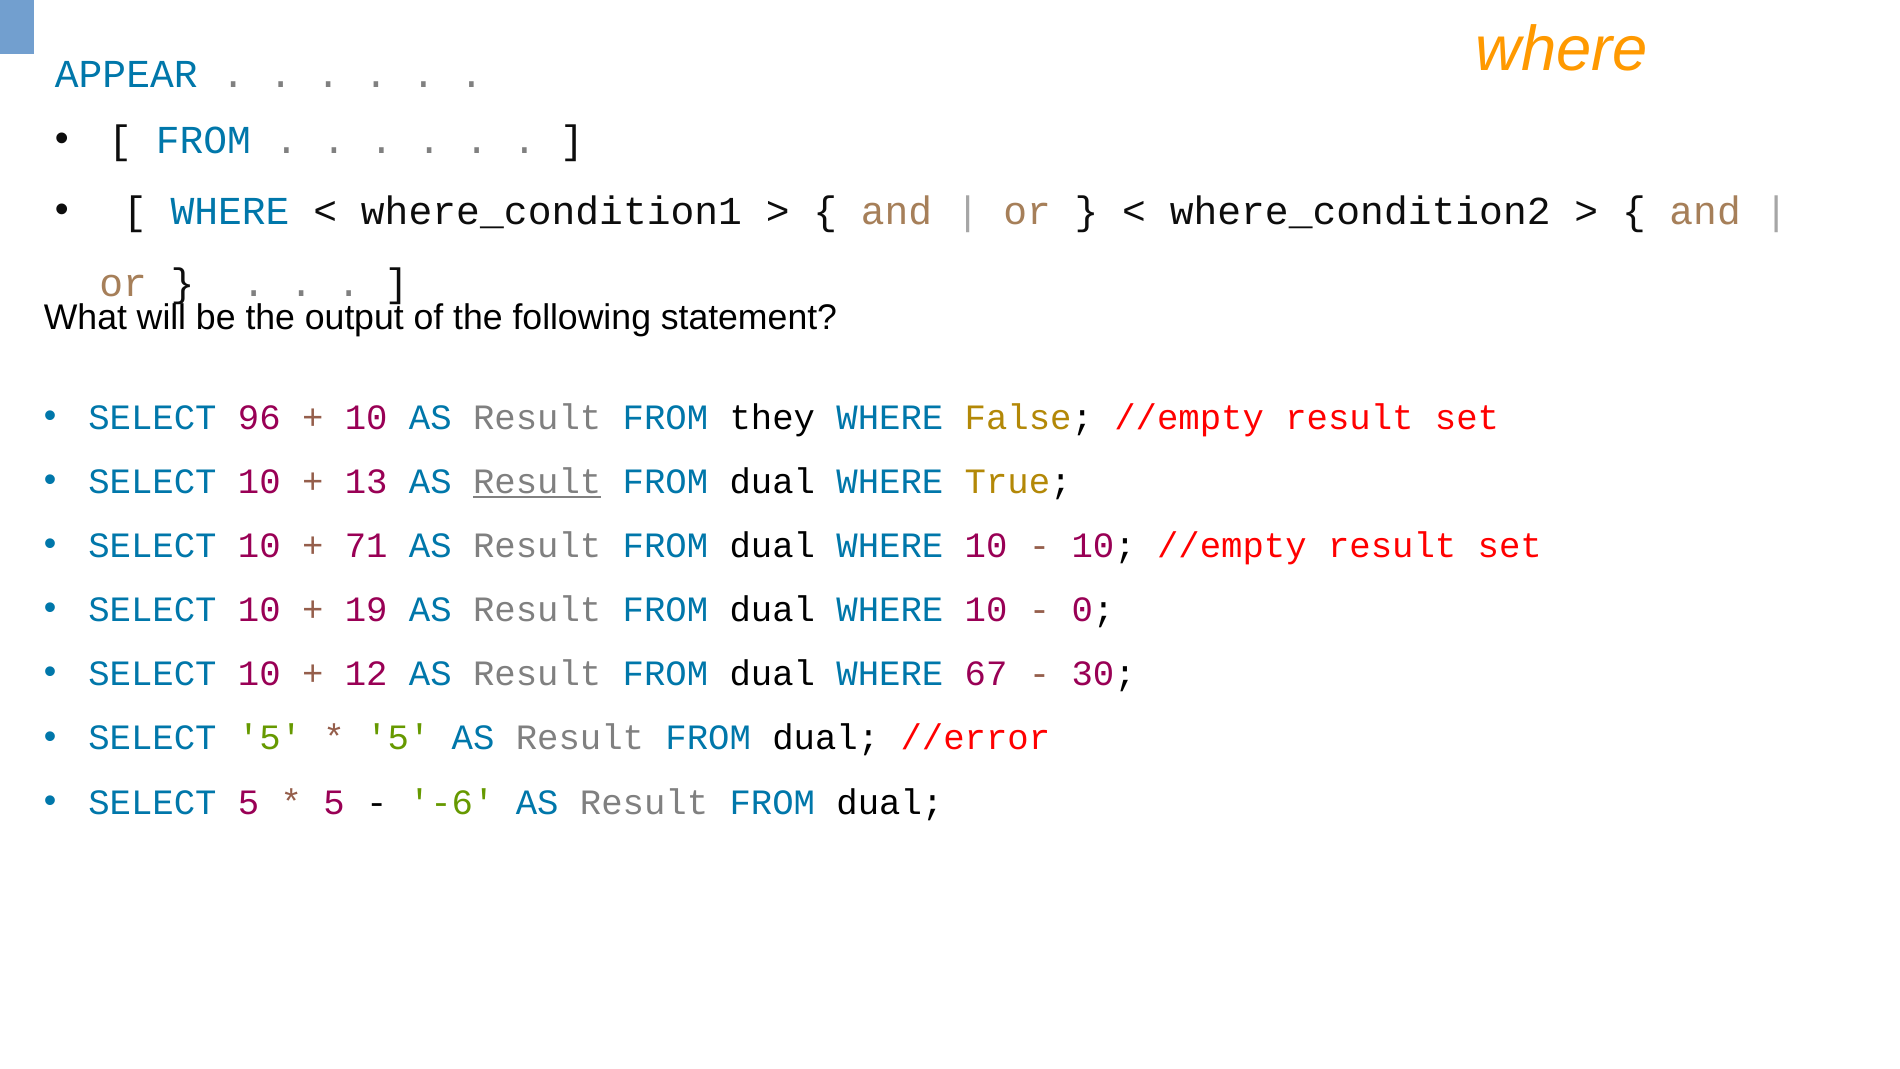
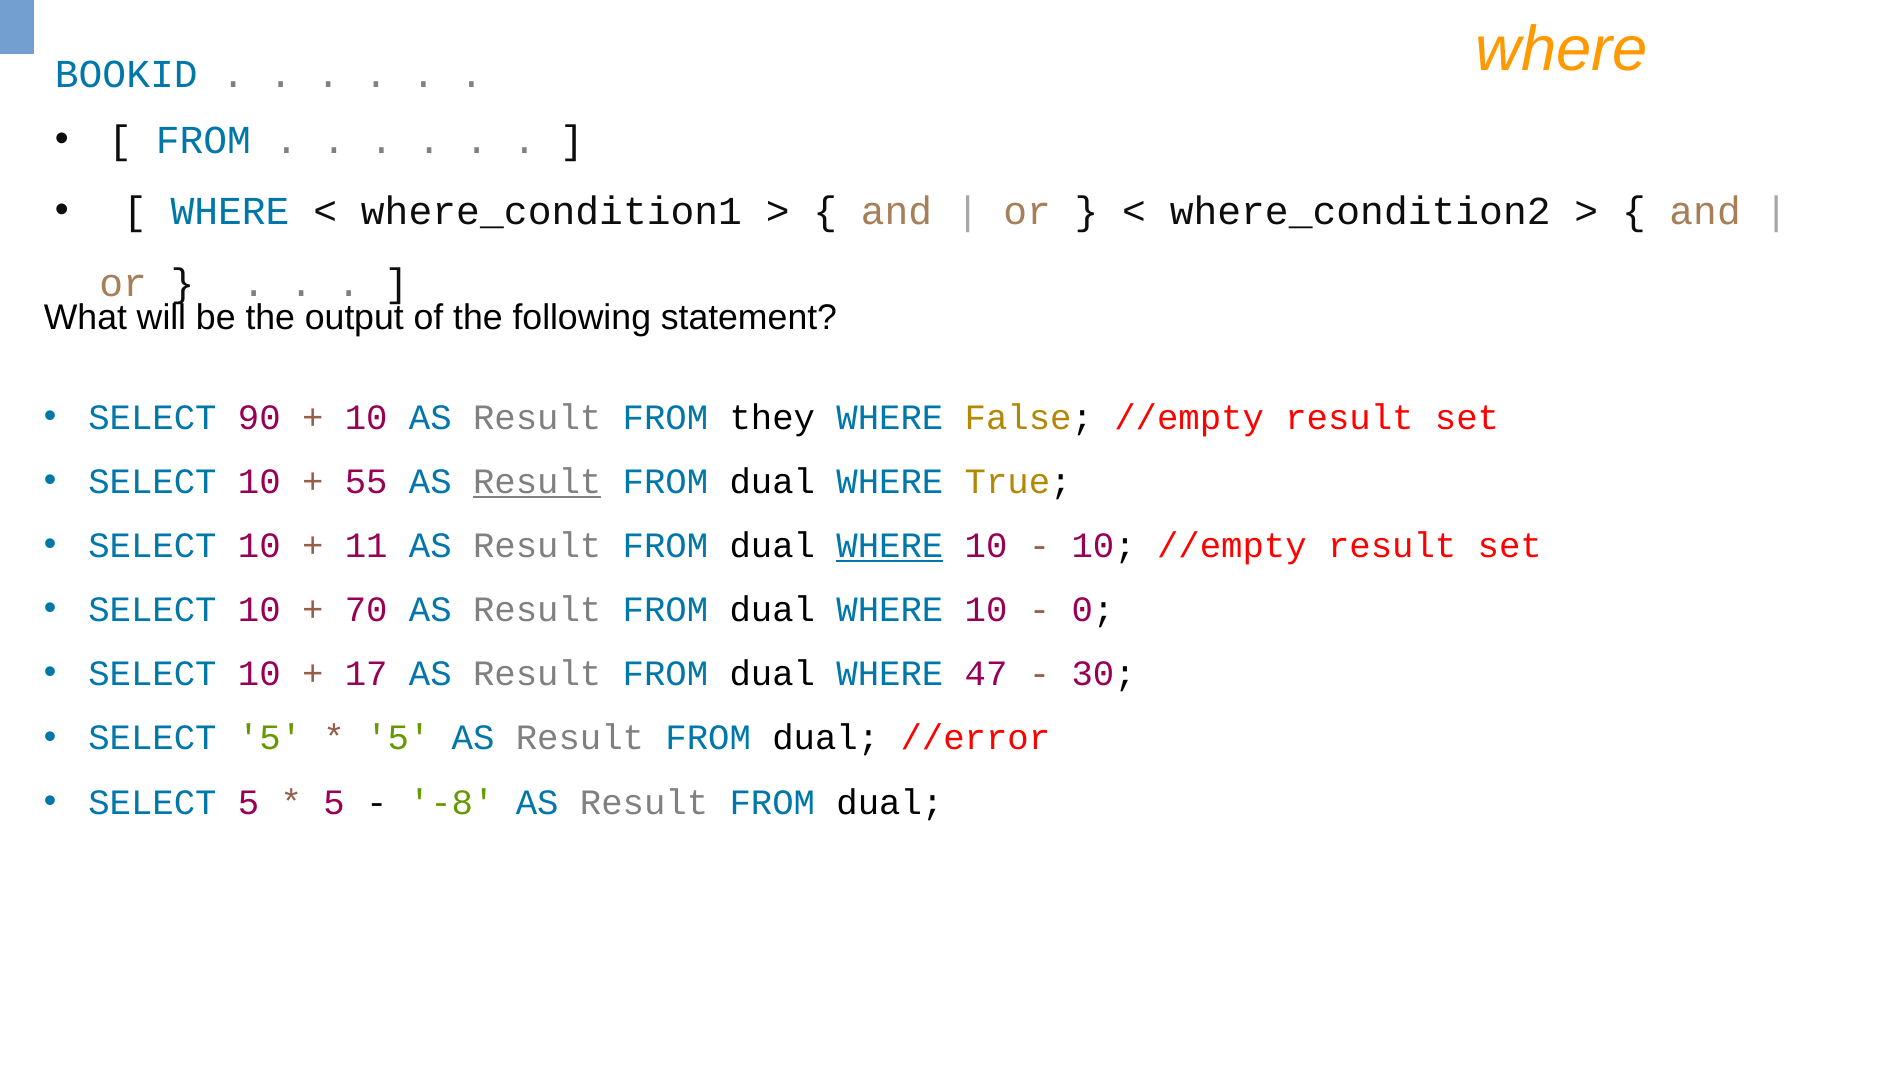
APPEAR: APPEAR -> BOOKID (126, 74)
96: 96 -> 90 (259, 417)
13: 13 -> 55 (366, 482)
71: 71 -> 11 (366, 546)
WHERE underline: none -> present (890, 546)
19: 19 -> 70 (366, 610)
12: 12 -> 17 (366, 674)
67: 67 -> 47 (986, 674)
-6: -6 -> -8 (452, 802)
